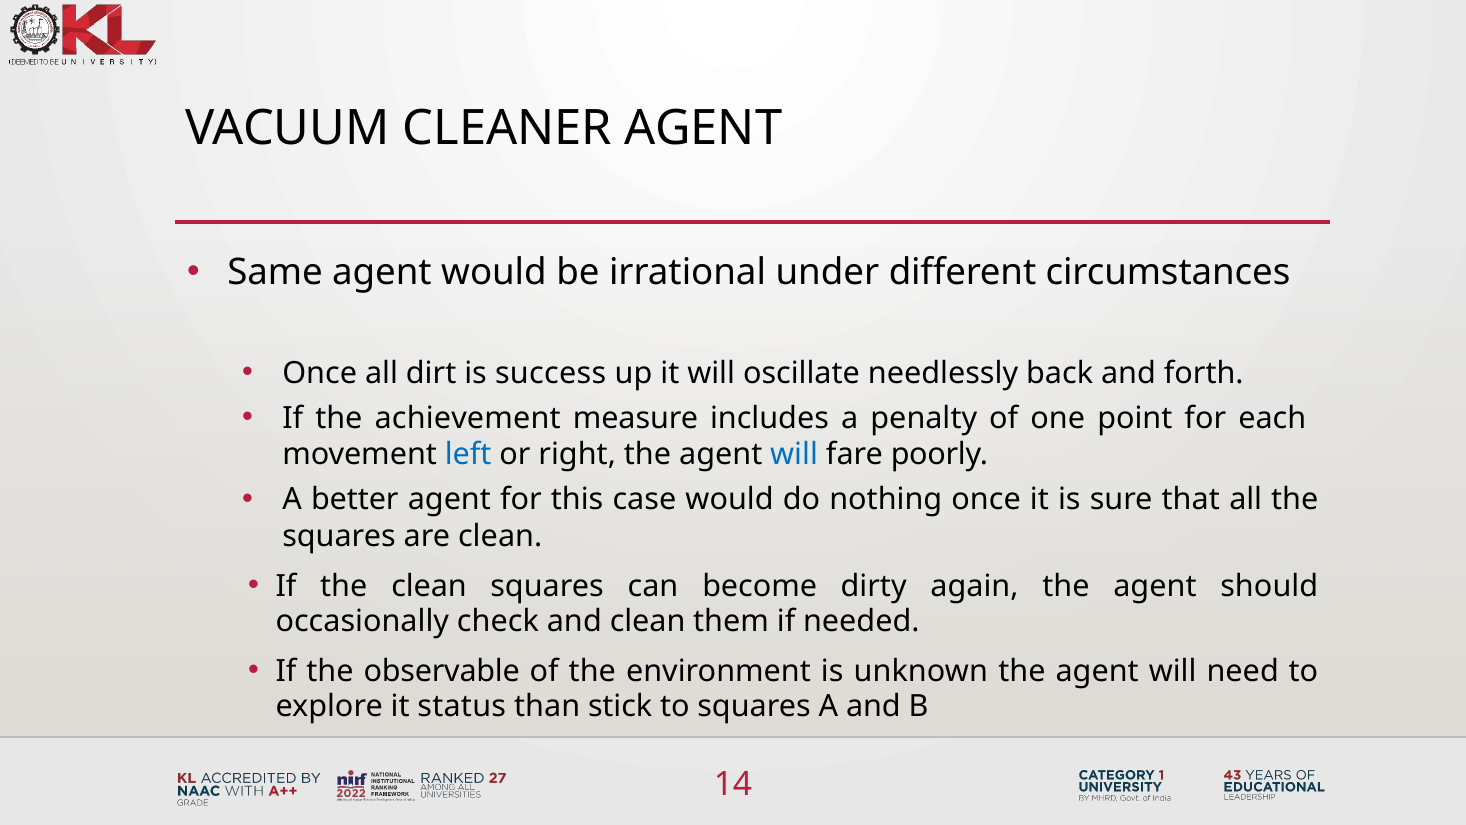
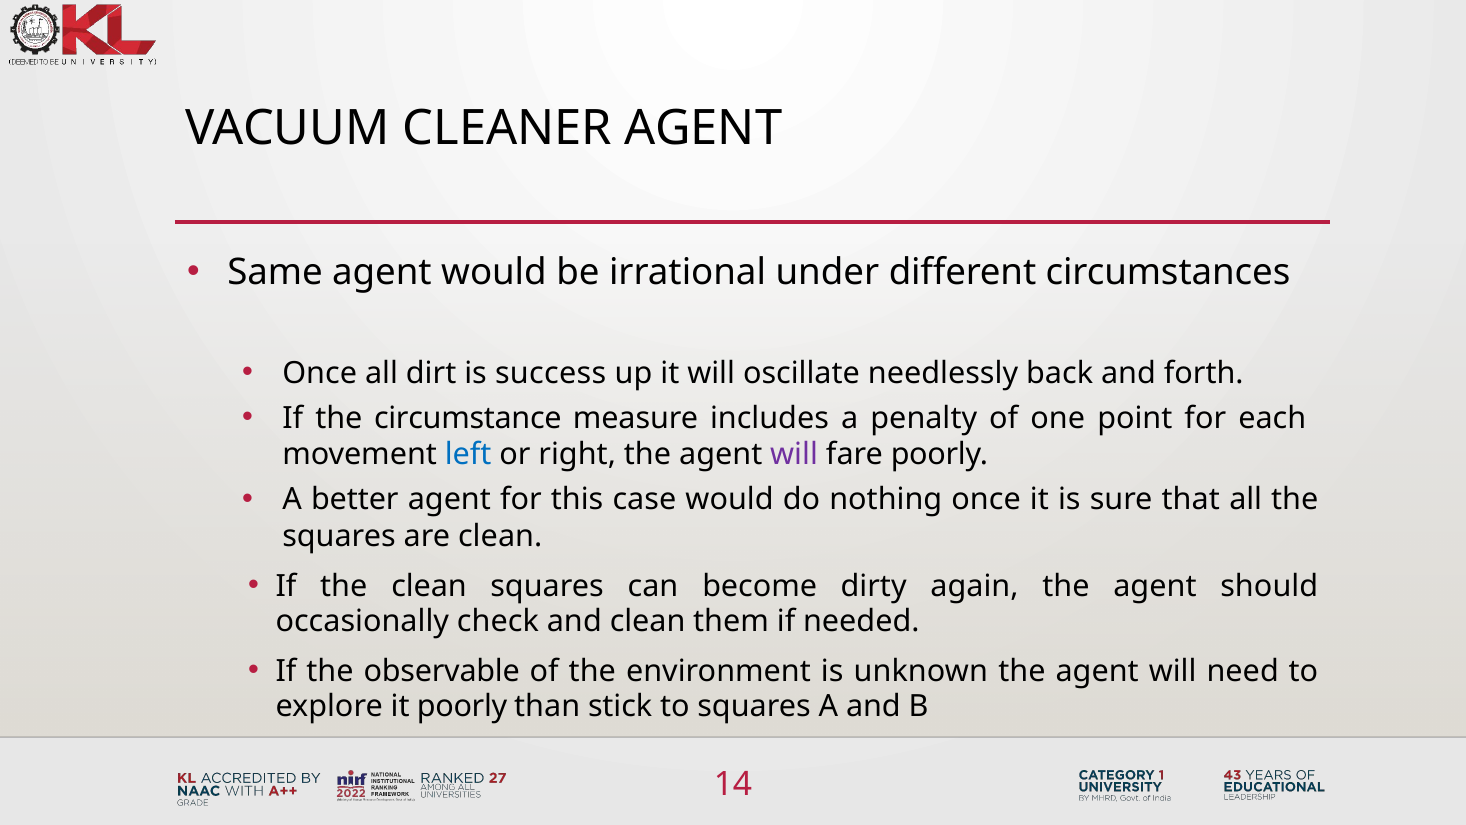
achievement: achievement -> circumstance (468, 418)
will colour: blue -> purple (794, 454)
it status: status -> poorly (462, 706)
